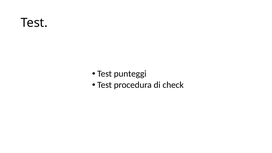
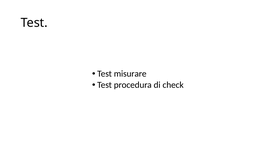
punteggi: punteggi -> misurare (130, 74)
